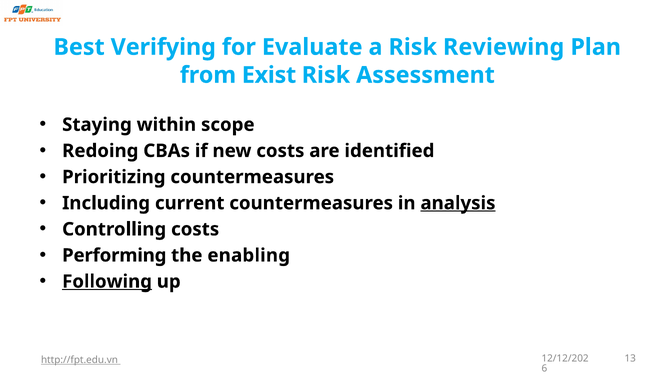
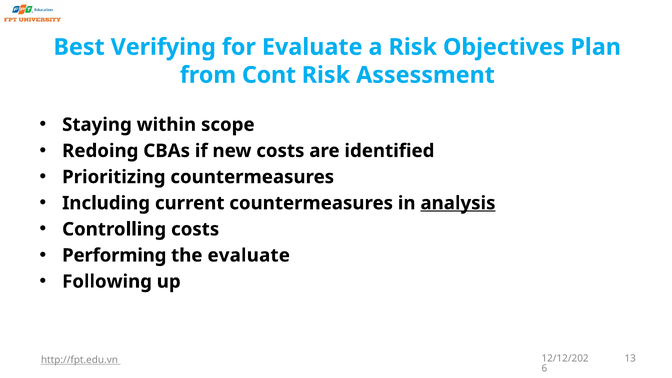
Reviewing: Reviewing -> Objectives (504, 47)
Exist: Exist -> Cont (269, 75)
the enabling: enabling -> evaluate (249, 255)
Following underline: present -> none (107, 282)
